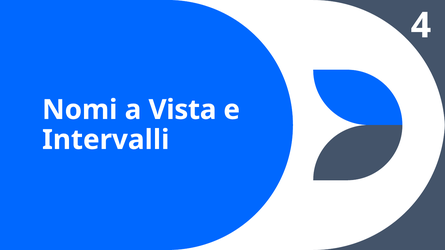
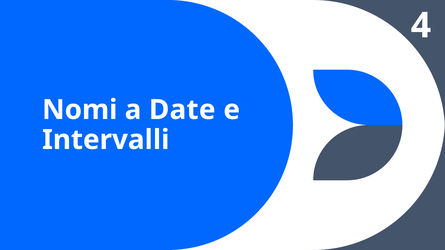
Vista: Vista -> Date (182, 110)
